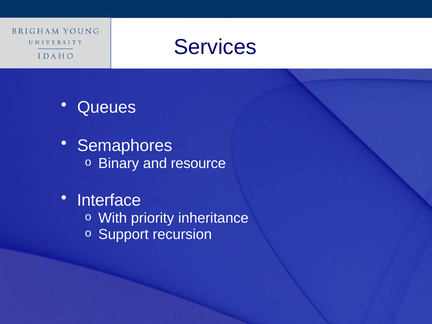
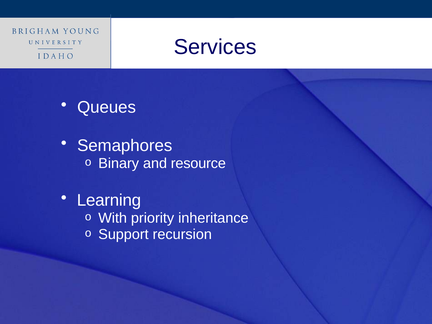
Interface: Interface -> Learning (109, 200)
